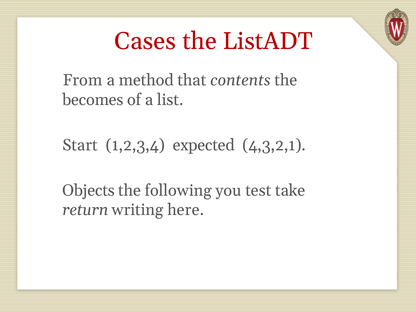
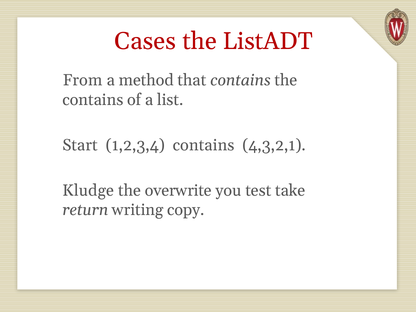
that contents: contents -> contains (241, 80)
becomes: becomes -> contains (93, 100)
1,2,3,4 expected: expected -> contains (204, 145)
Objects: Objects -> Kludge (88, 190)
following: following -> overwrite (178, 190)
here: here -> copy (186, 210)
